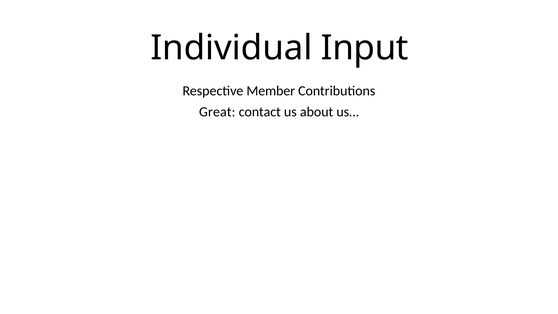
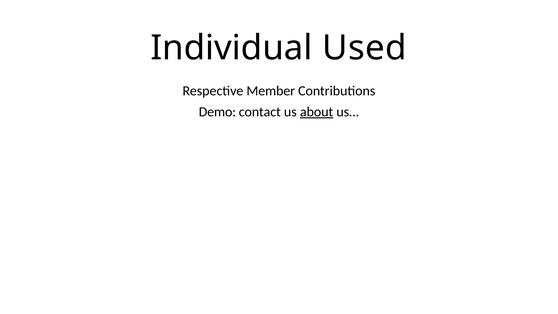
Input: Input -> Used (364, 48)
Great: Great -> Demo (217, 112)
about underline: none -> present (317, 112)
